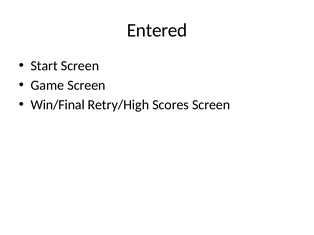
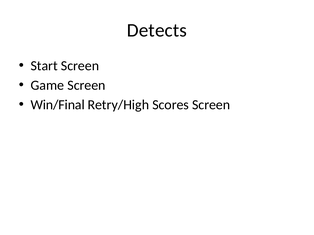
Entered: Entered -> Detects (157, 30)
